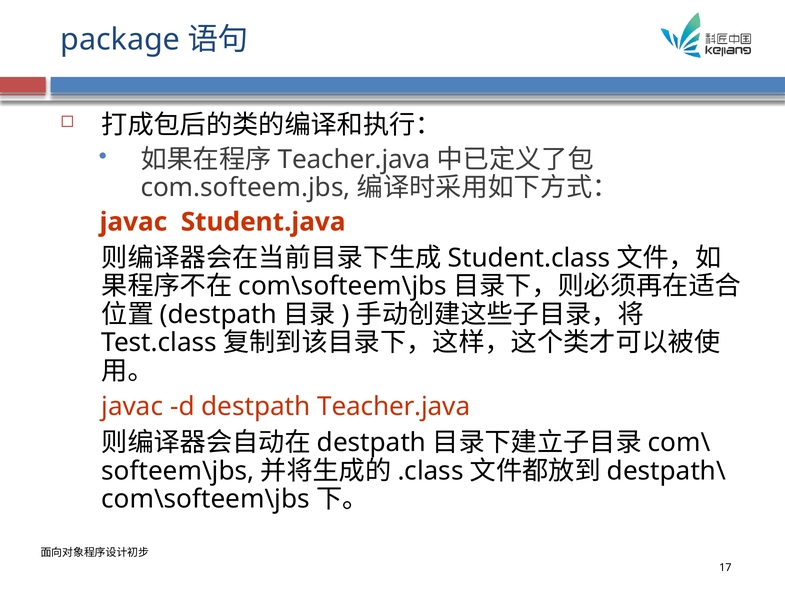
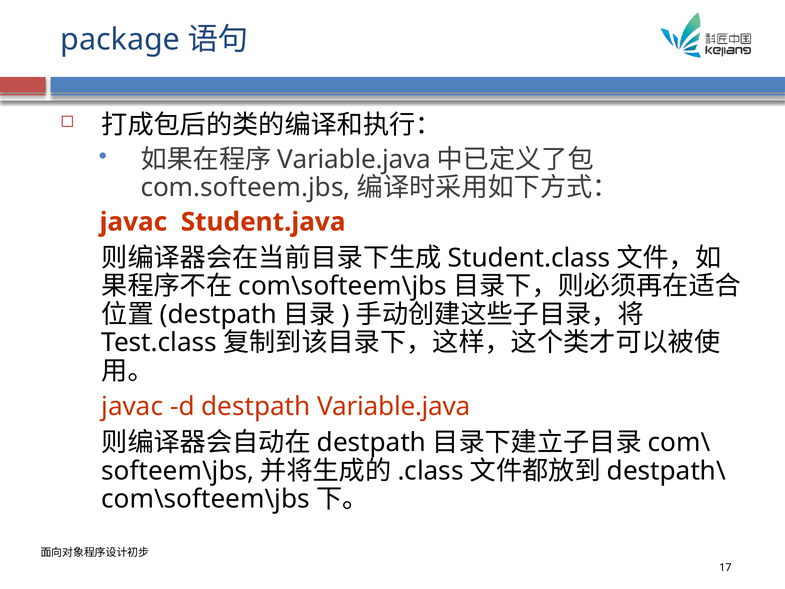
Teacher.java: Teacher.java -> Variable.java (354, 159)
destpath Teacher.java: Teacher.java -> Variable.java (394, 407)
